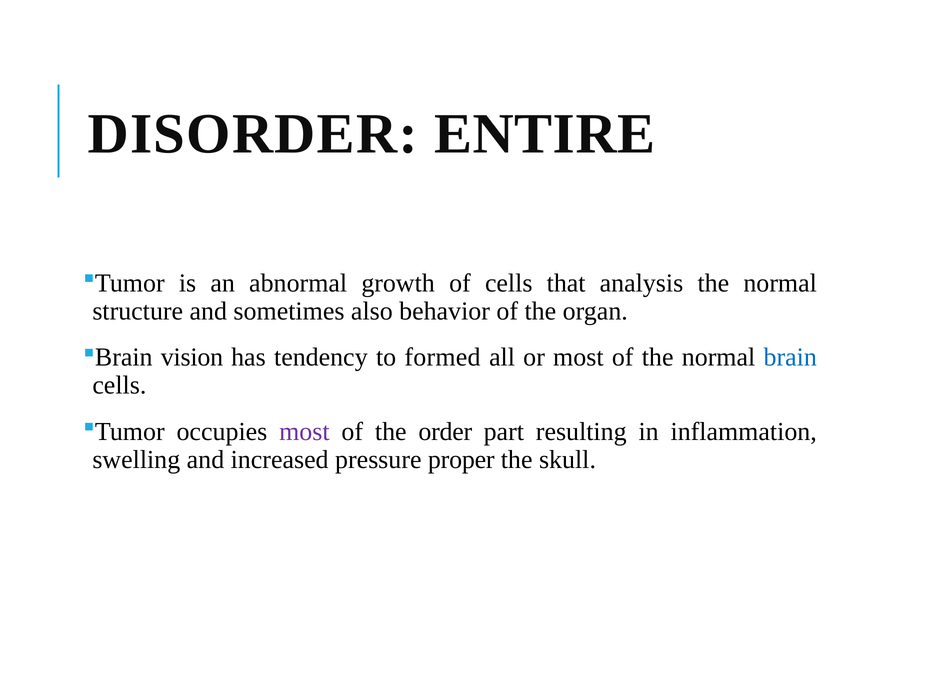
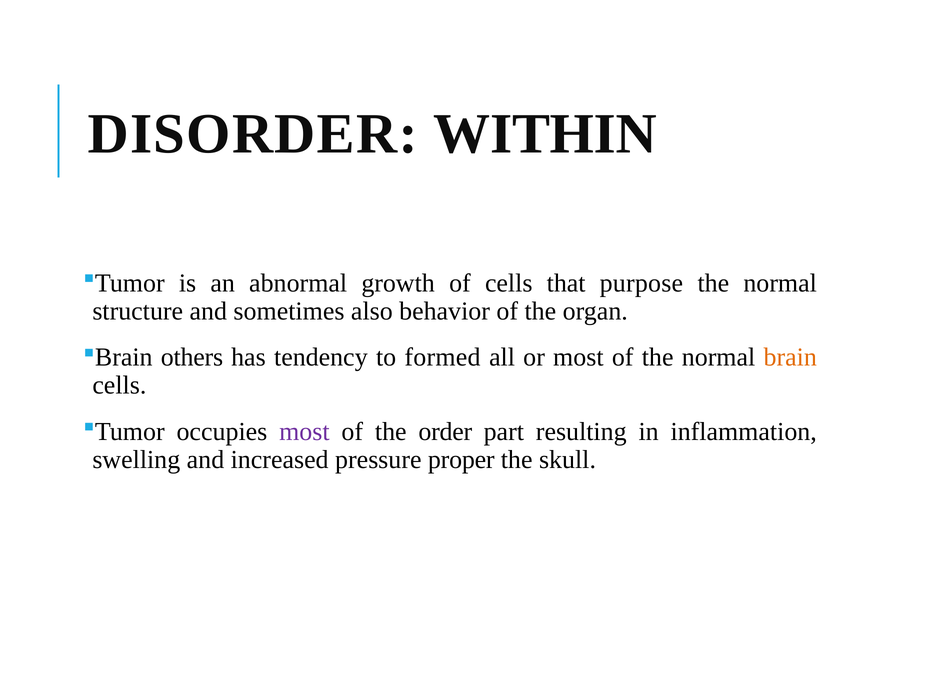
ENTIRE: ENTIRE -> WITHIN (545, 134)
analysis: analysis -> purpose (641, 283)
vision: vision -> others (192, 357)
brain colour: blue -> orange (790, 357)
